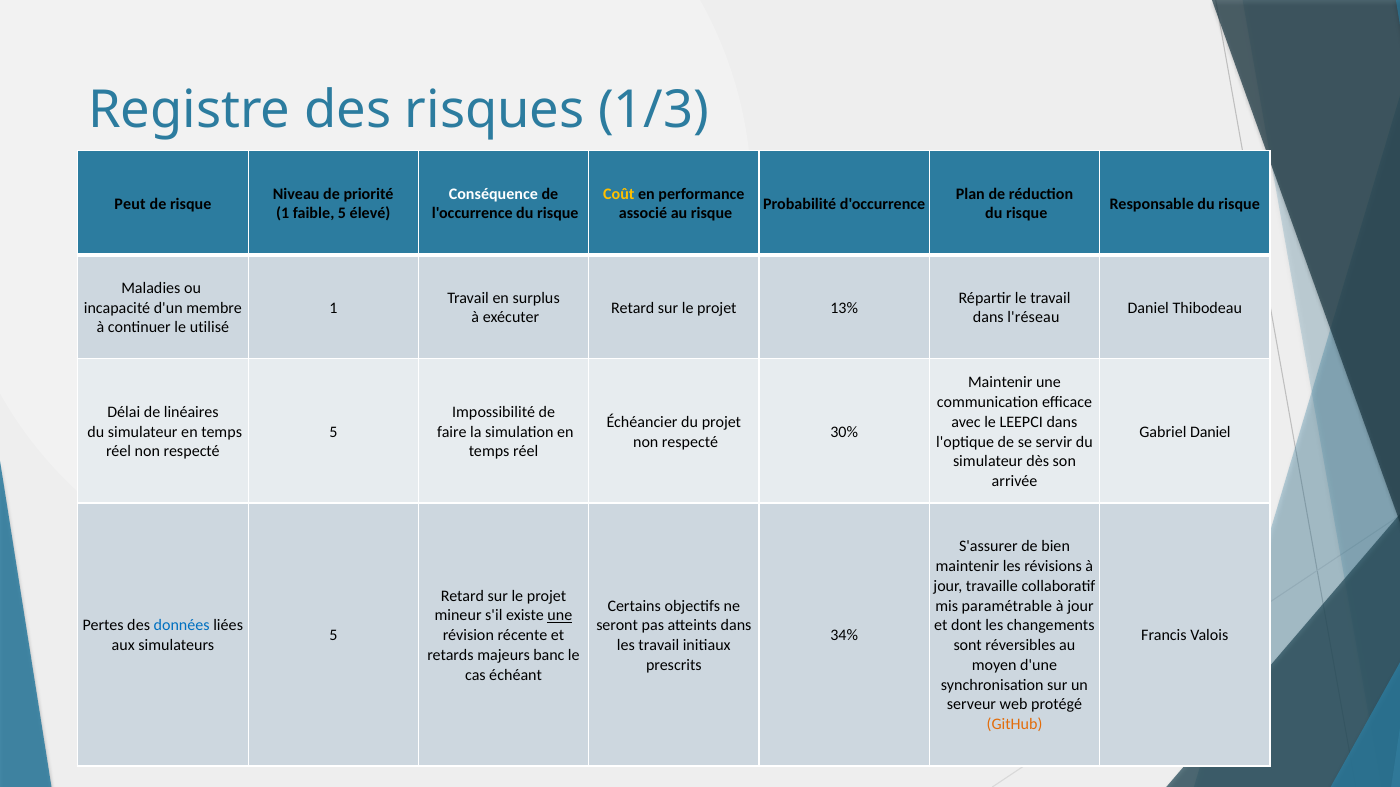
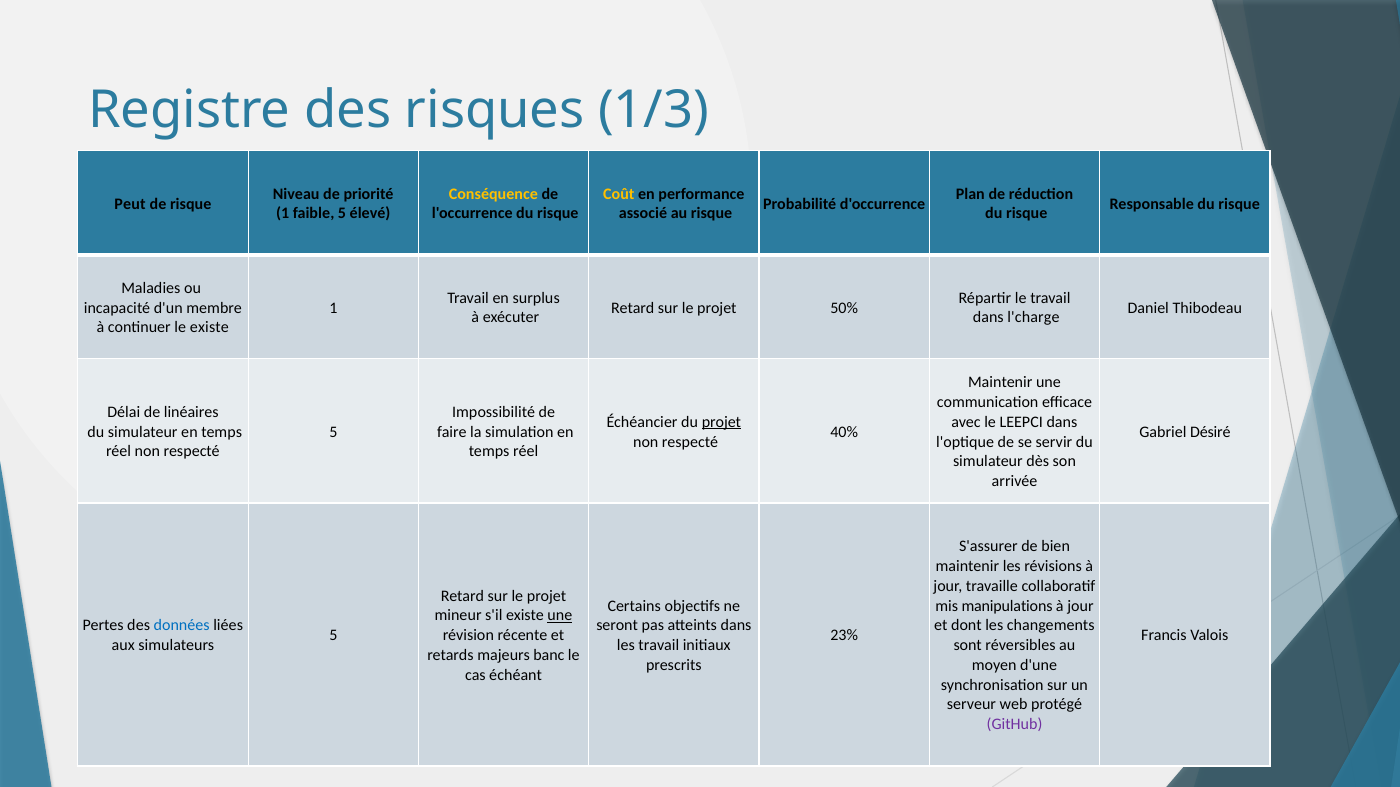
Conséquence colour: white -> yellow (493, 194)
13%: 13% -> 50% (844, 308)
l'réseau: l'réseau -> l'charge (1033, 318)
le utilisé: utilisé -> existe (209, 328)
projet underline: none -> present (721, 422)
30%: 30% -> 40% (844, 432)
Gabriel Daniel: Daniel -> Désiré (1210, 432)
paramétrable: paramétrable -> manipulations (1007, 606)
34%: 34% -> 23% (844, 636)
GitHub colour: orange -> purple (1015, 725)
